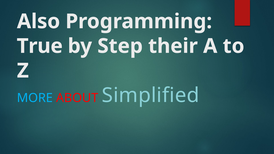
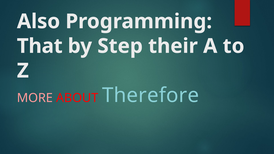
True: True -> That (40, 46)
MORE colour: light blue -> pink (35, 98)
Simplified: Simplified -> Therefore (151, 95)
